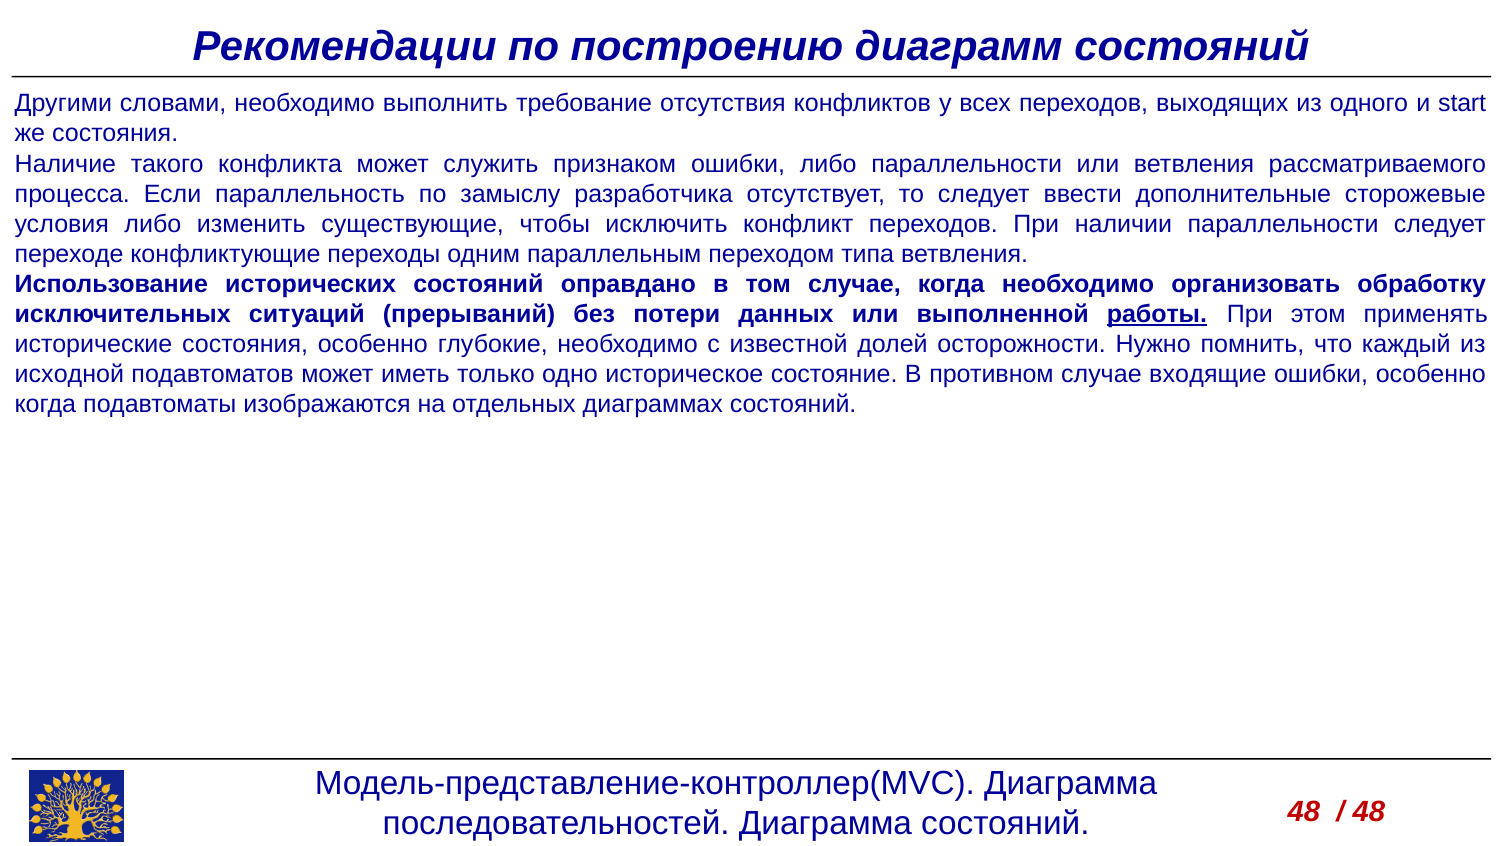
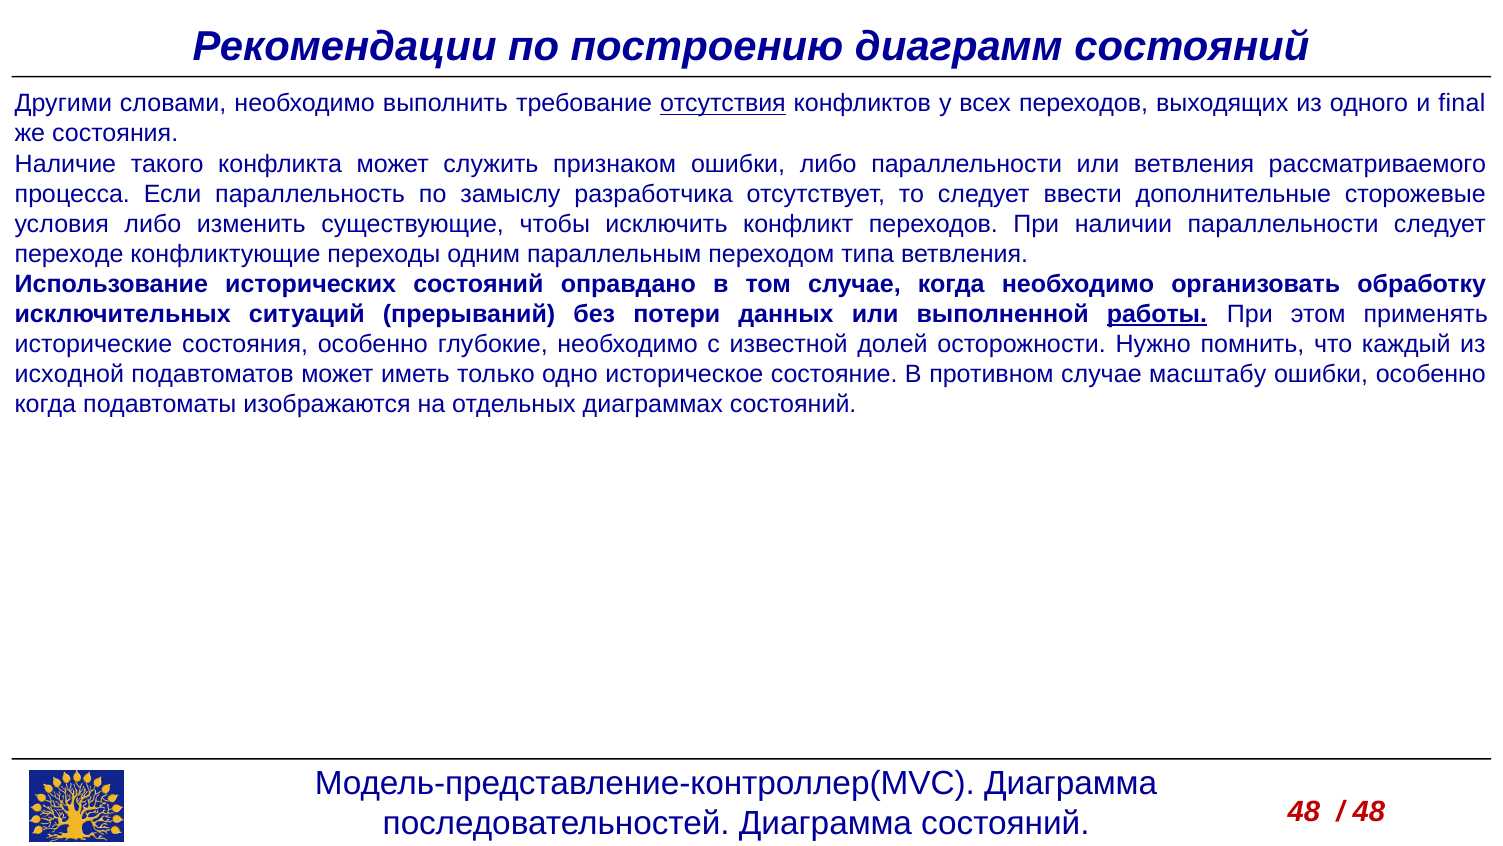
отсутствия underline: none -> present (723, 104)
start: start -> final (1462, 104)
входящие: входящие -> масштабу (1208, 374)
